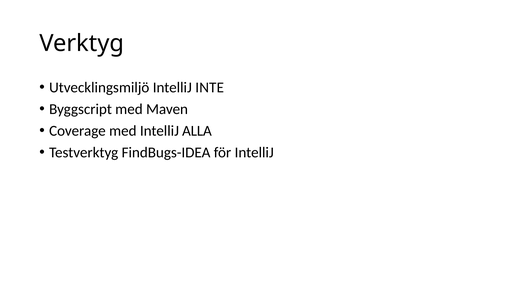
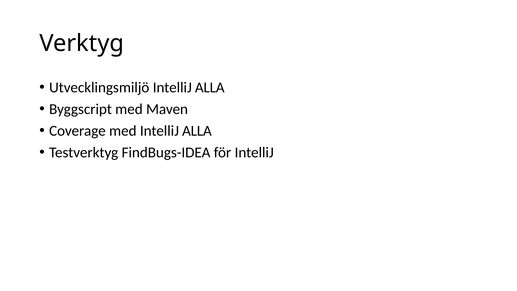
Utvecklingsmiljö IntelliJ INTE: INTE -> ALLA (210, 87)
